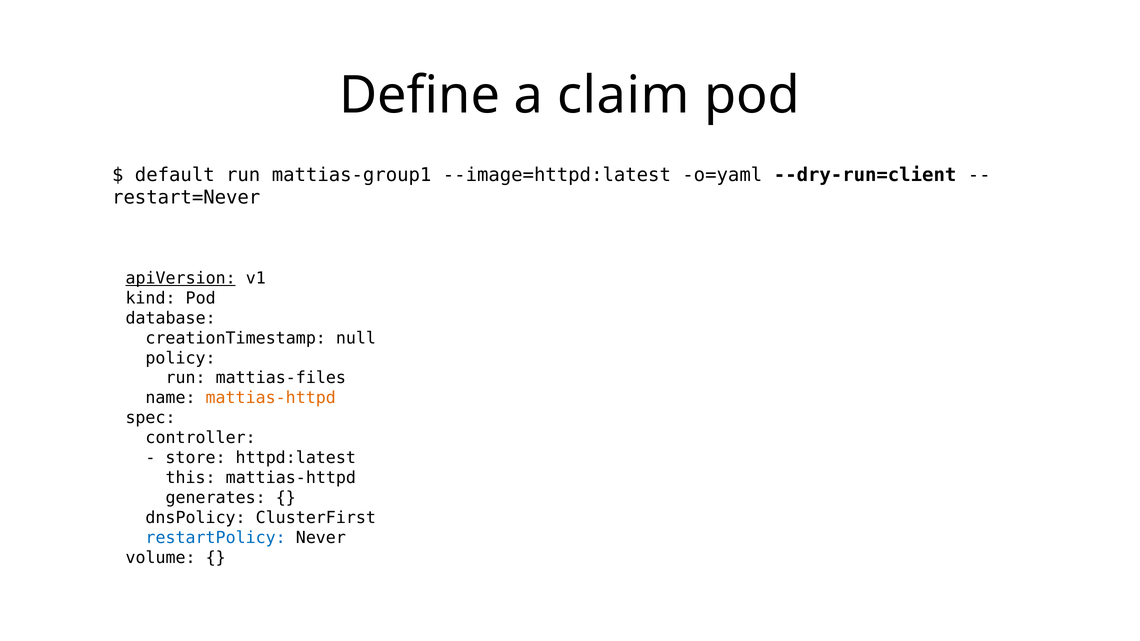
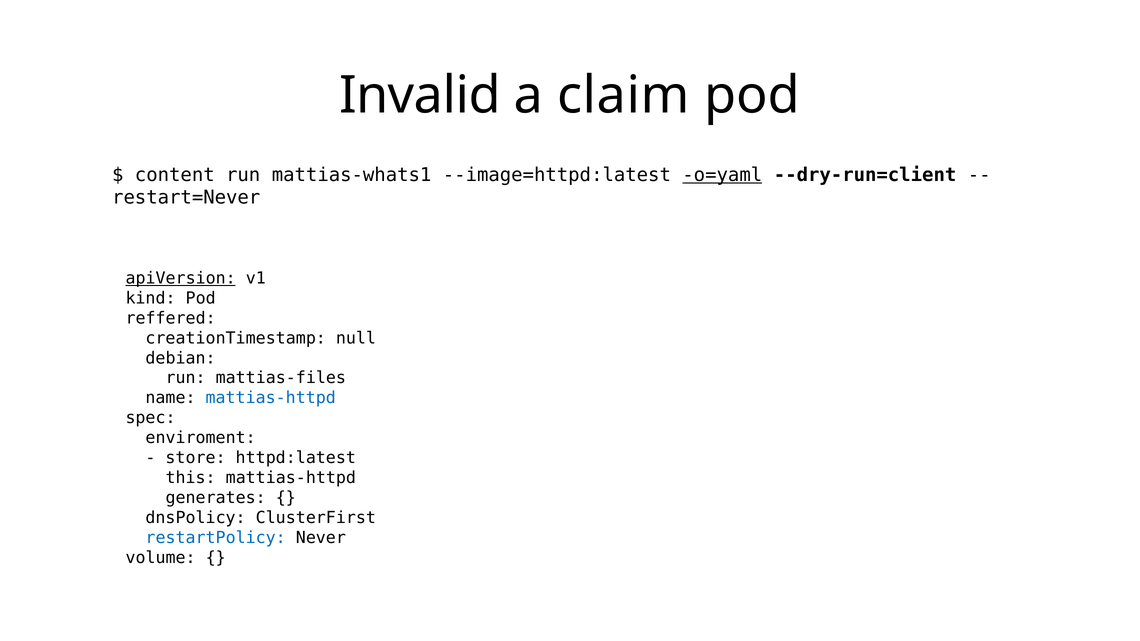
Define: Define -> Invalid (420, 96)
default: default -> content (175, 175)
mattias-group1: mattias-group1 -> mattias-whats1 (352, 175)
o=yaml underline: none -> present (722, 175)
database: database -> reffered (171, 318)
policy: policy -> debian (181, 358)
mattias-httpd colour: orange -> blue (271, 398)
controller: controller -> enviroment (201, 438)
